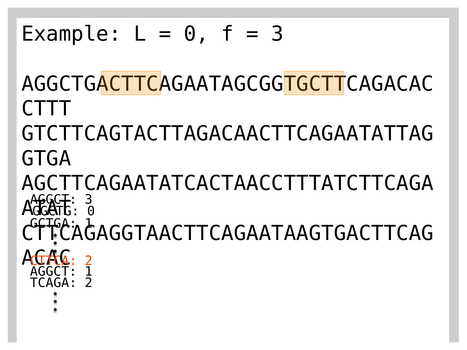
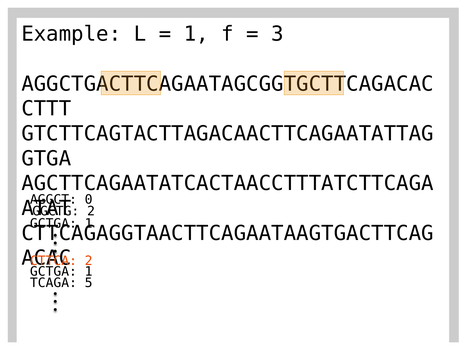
0: 0 -> 1 (196, 34)
3: 3 -> 0 (89, 200)
0: 0 -> 2 (91, 211)
AGGCT: AGGCT -> GCTGA (53, 272)
TCAGA 2: 2 -> 5 (89, 283)
